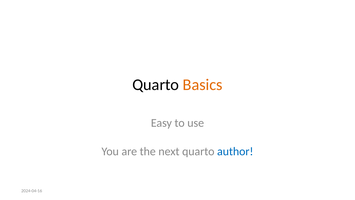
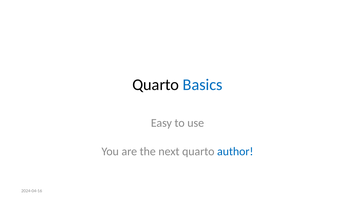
Basics colour: orange -> blue (203, 85)
